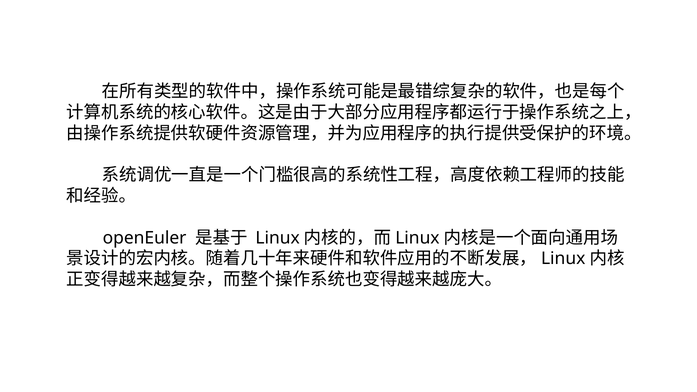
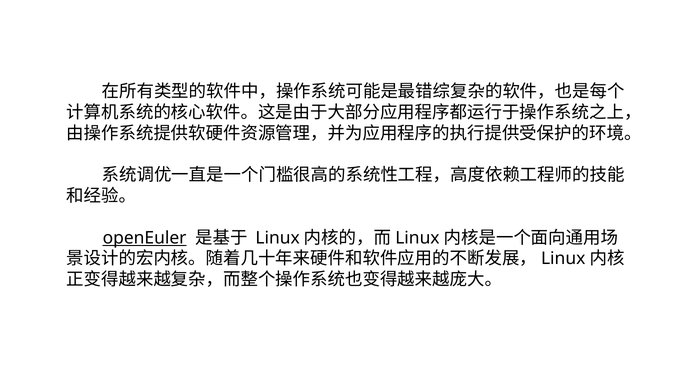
openEuler underline: none -> present (145, 238)
